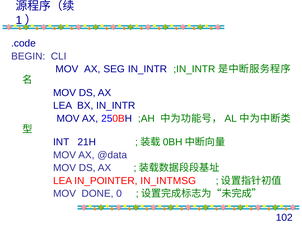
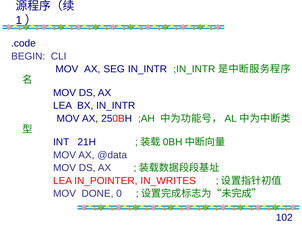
IN_INTMSG: IN_INTMSG -> IN_WRITES (168, 181)
